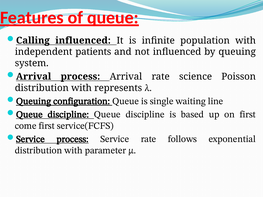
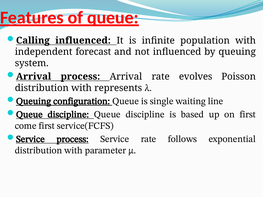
patients: patients -> forecast (93, 52)
science: science -> evolves (196, 77)
